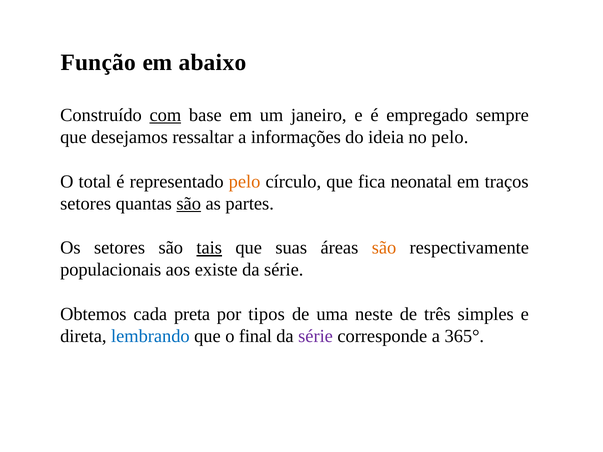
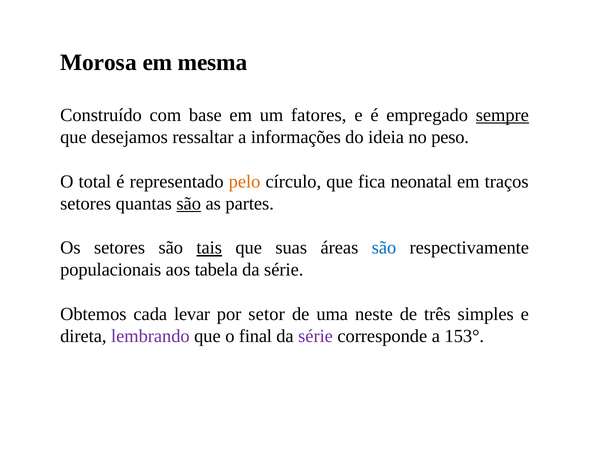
Função: Função -> Morosa (98, 62)
abaixo: abaixo -> mesma (213, 62)
com underline: present -> none (165, 115)
janeiro: janeiro -> fatores (319, 115)
sempre underline: none -> present (502, 115)
no pelo: pelo -> peso (450, 137)
são colour: orange -> blue (384, 248)
existe: existe -> tabela (216, 270)
preta: preta -> levar (192, 314)
tipos: tipos -> setor (267, 314)
lembrando colour: blue -> purple (150, 336)
365°: 365° -> 153° (464, 336)
